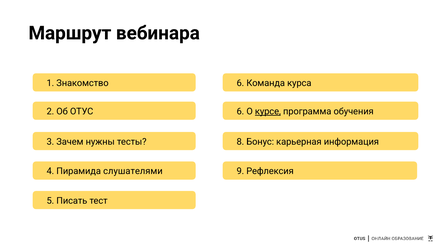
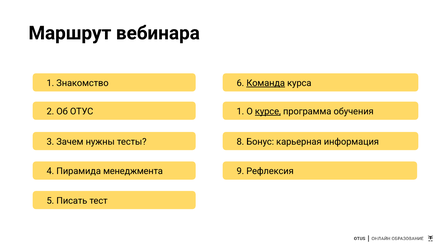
Команда underline: none -> present (266, 83)
ОТУС 6: 6 -> 1 (240, 111)
слушателями: слушателями -> менеджмента (133, 171)
